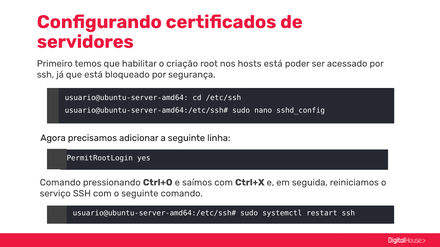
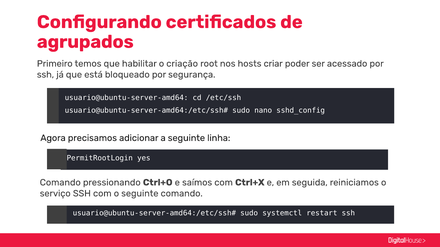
servidores: servidores -> agrupados (85, 42)
hosts está: está -> criar (273, 64)
